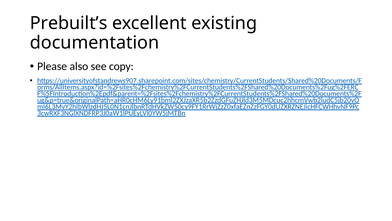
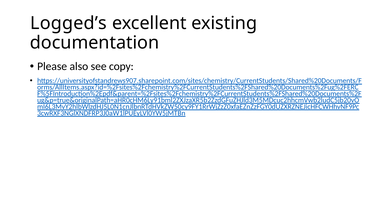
Prebuilt’s: Prebuilt’s -> Logged’s (69, 23)
